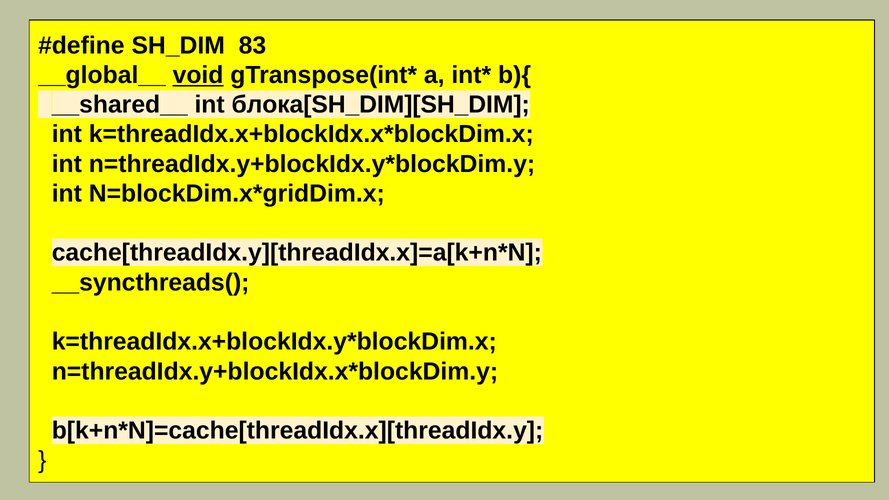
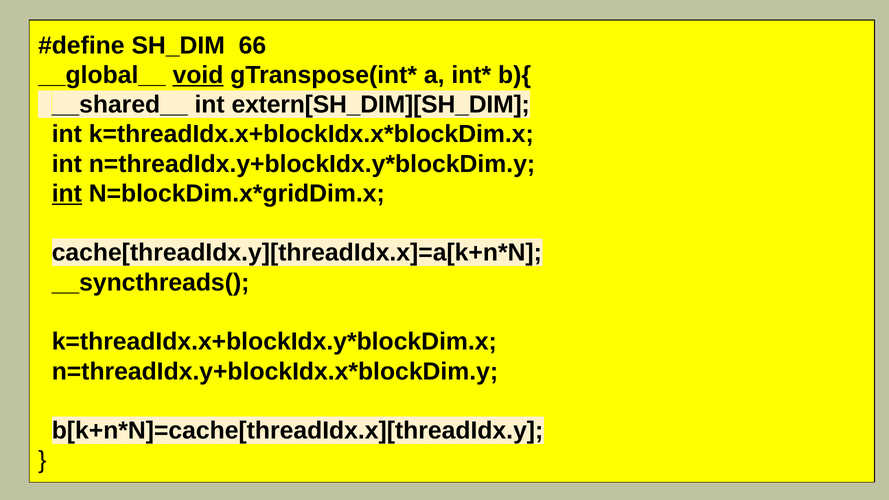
83: 83 -> 66 (252, 45)
блока[SH_DIM][SH_DIM: блока[SH_DIM][SH_DIM -> extern[SH_DIM][SH_DIM (381, 105)
int underline: none -> present (67, 194)
